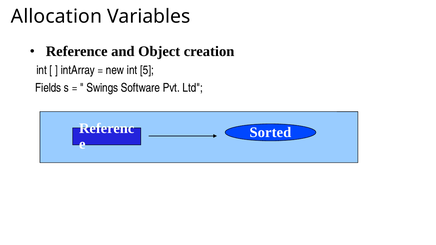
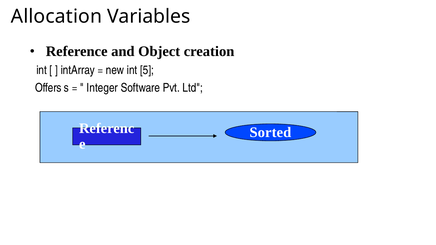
Fields: Fields -> Offers (48, 88)
Swings: Swings -> Integer (102, 88)
